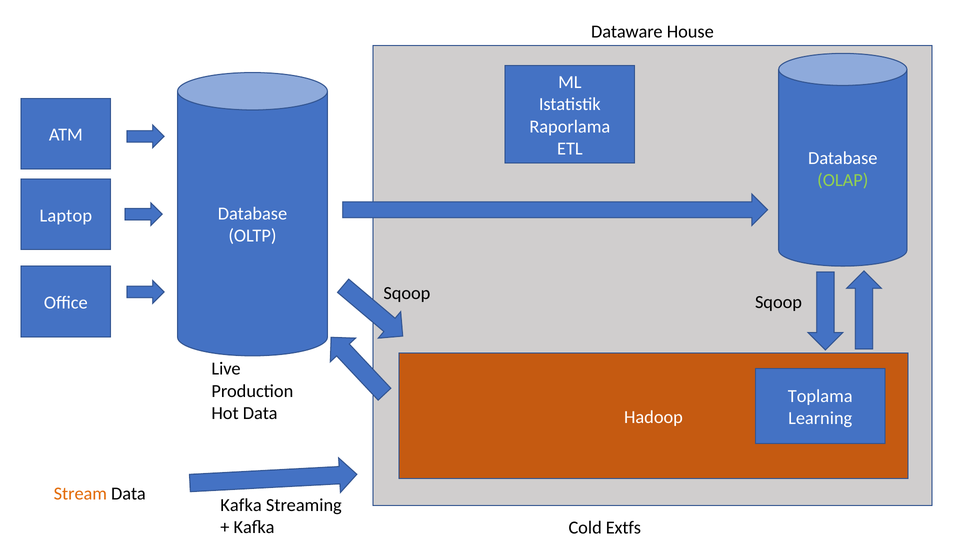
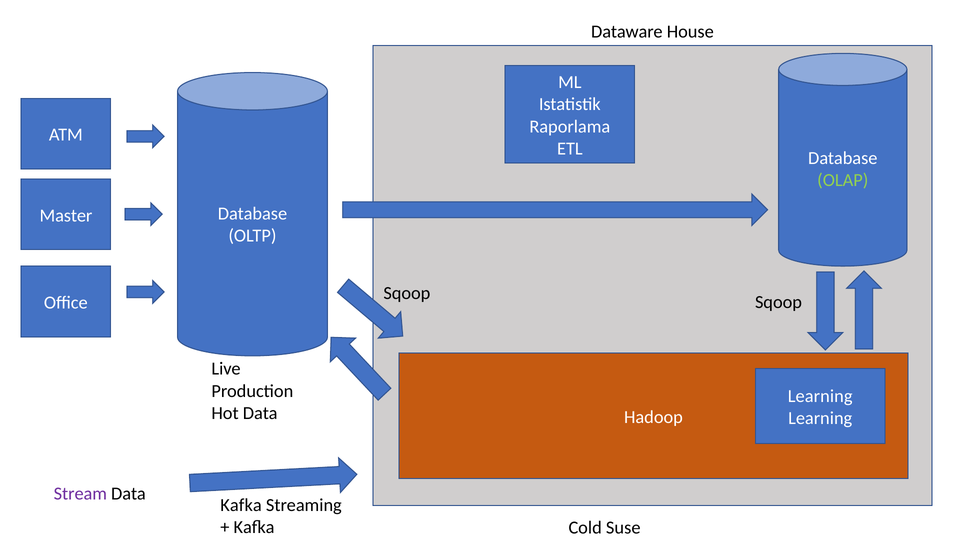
Laptop: Laptop -> Master (66, 216)
Toplama: Toplama -> Learning (820, 397)
Stream colour: orange -> purple (80, 494)
Extfs: Extfs -> Suse (623, 528)
